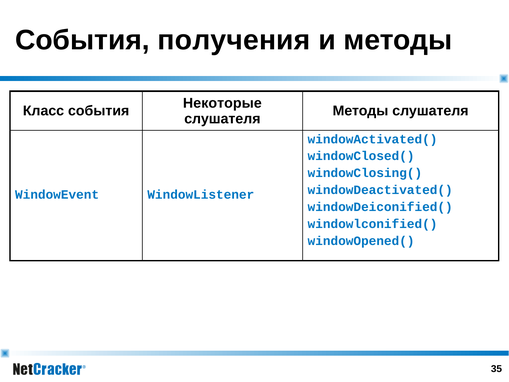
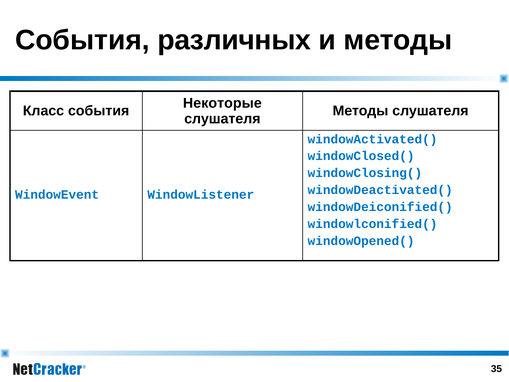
получения: получения -> различных (234, 40)
